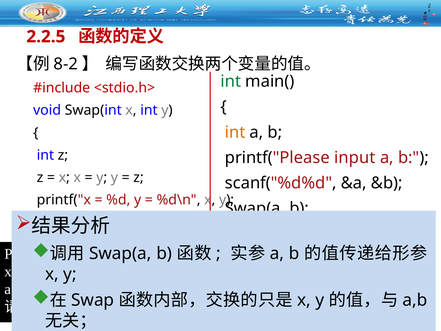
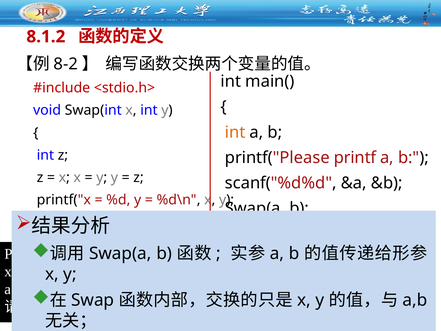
2.2.5: 2.2.5 -> 8.1.2 (46, 37)
int colour: green -> black (231, 81)
input: input -> printf (355, 158)
